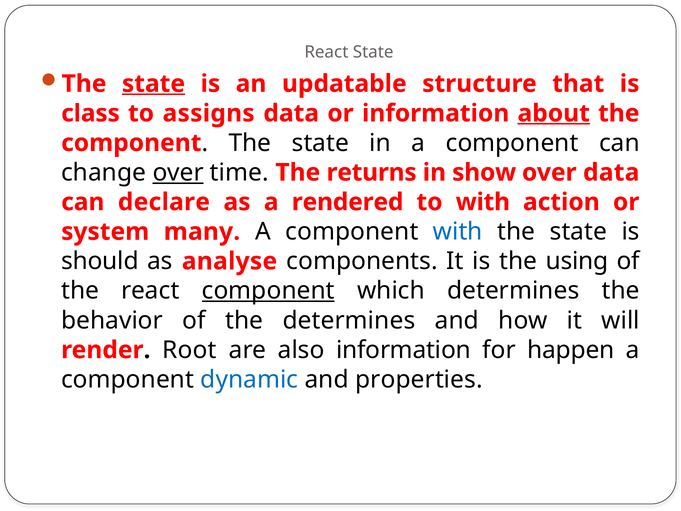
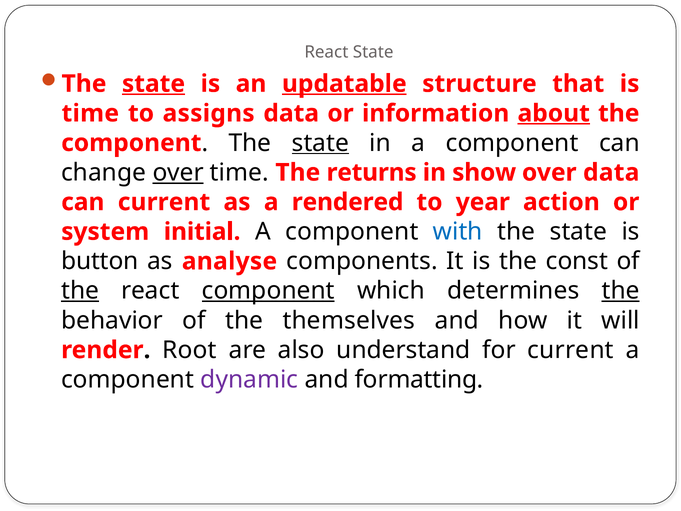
updatable underline: none -> present (344, 84)
class: class -> time (90, 113)
state underline: none -> present (320, 143)
can declare: declare -> current (164, 202)
to with: with -> year (483, 202)
many: many -> initial (202, 232)
should: should -> button (100, 261)
using: using -> const (577, 261)
the underline: none -> present (80, 291)
the underline: none -> present (621, 291)
the determines: determines -> themselves (349, 320)
also information: information -> understand (403, 350)
for happen: happen -> current (571, 350)
dynamic colour: blue -> purple (249, 379)
properties: properties -> formatting (419, 379)
